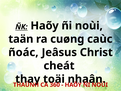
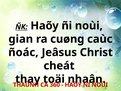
taän: taän -> gian (21, 39)
